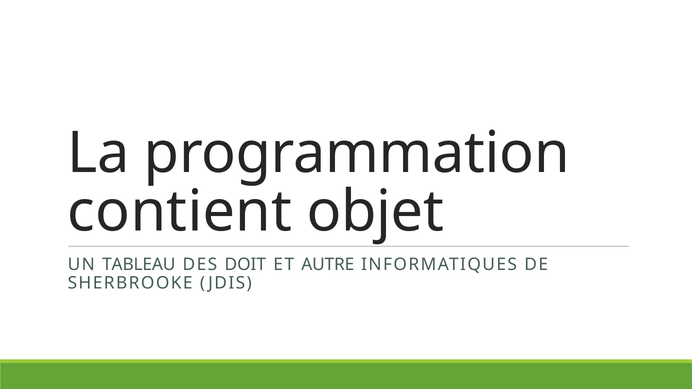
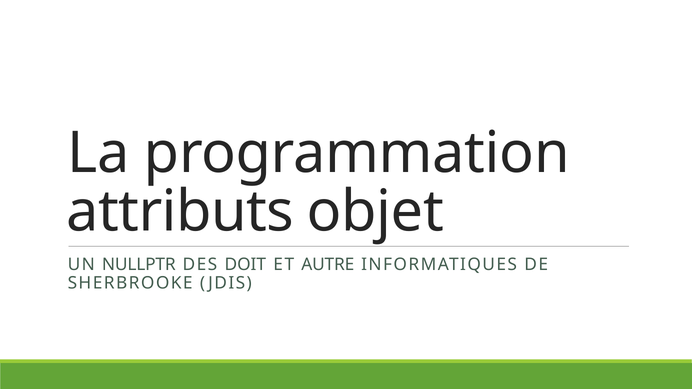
contient: contient -> attributs (180, 212)
TABLEAU: TABLEAU -> NULLPTR (139, 265)
